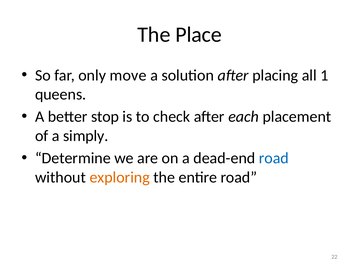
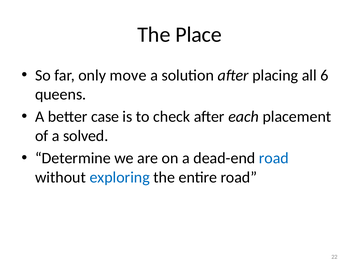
1: 1 -> 6 (324, 75)
stop: stop -> case (105, 117)
simply: simply -> solved (86, 136)
exploring colour: orange -> blue (120, 177)
